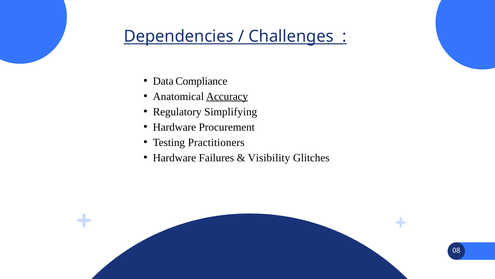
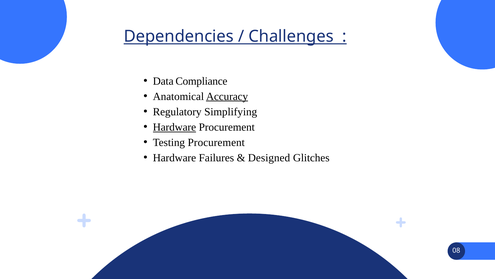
Hardware underline: none -> present (174, 127)
Testing Practitioners: Practitioners -> Procurement (216, 142)
Visibility: Visibility -> Designed (269, 158)
